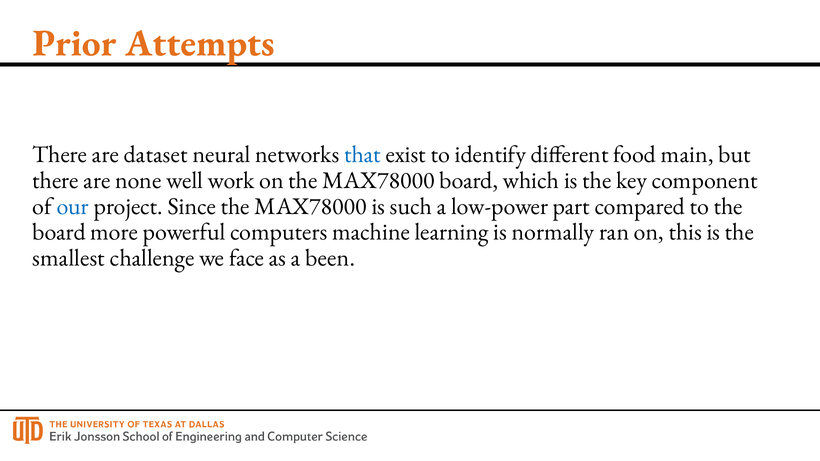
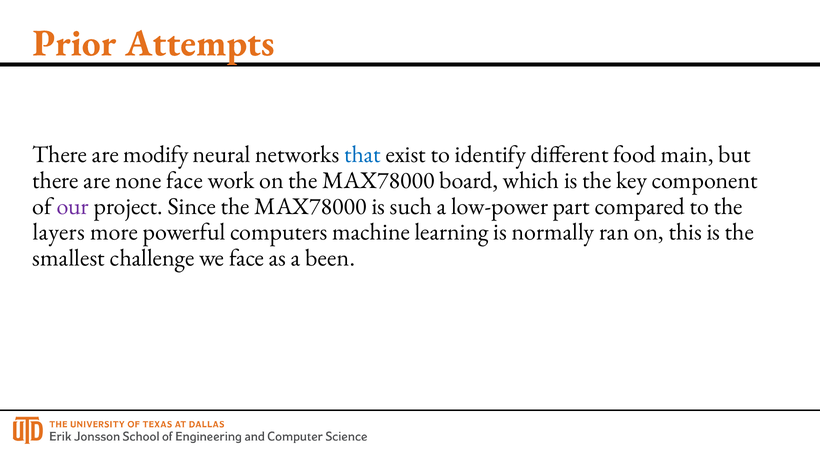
dataset: dataset -> modify (156, 155)
none well: well -> face (184, 180)
our colour: blue -> purple (73, 206)
board: board -> layers (59, 232)
